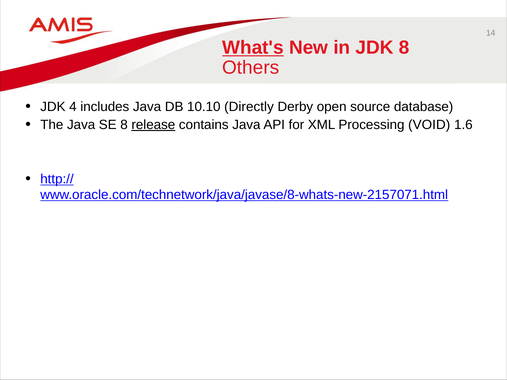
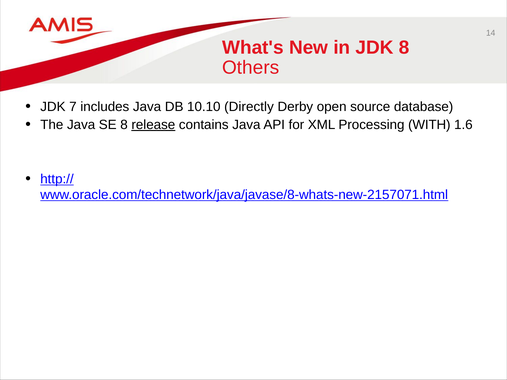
What's underline: present -> none (253, 48)
4: 4 -> 7 (73, 107)
VOID: VOID -> WITH (429, 125)
